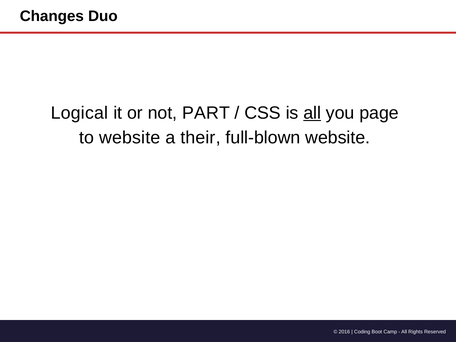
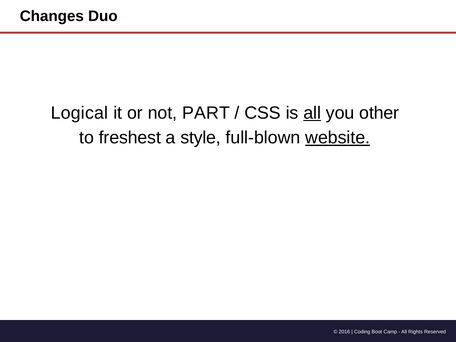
page: page -> other (379, 113)
to website: website -> freshest (130, 138)
their: their -> style (201, 138)
website underline: none -> present (338, 138)
